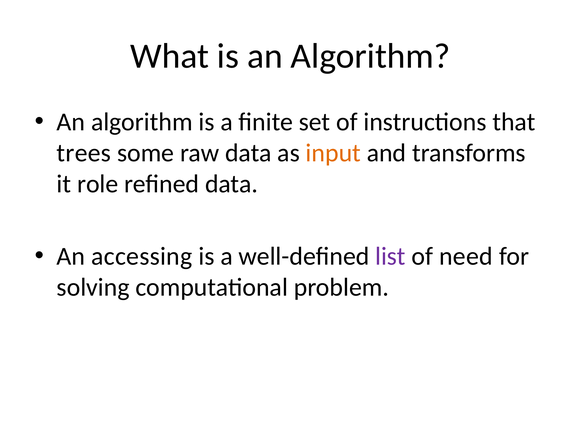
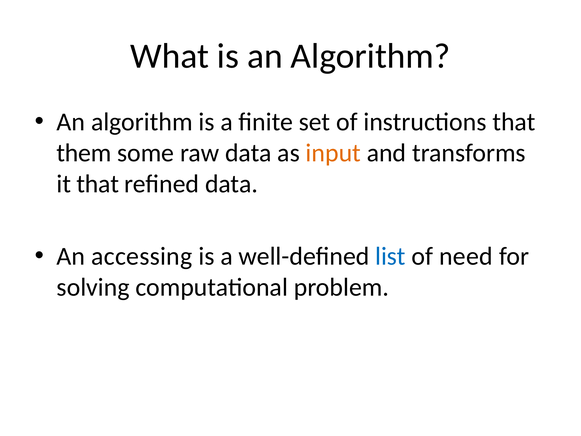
trees: trees -> them (84, 153)
it role: role -> that (98, 184)
list colour: purple -> blue (390, 256)
